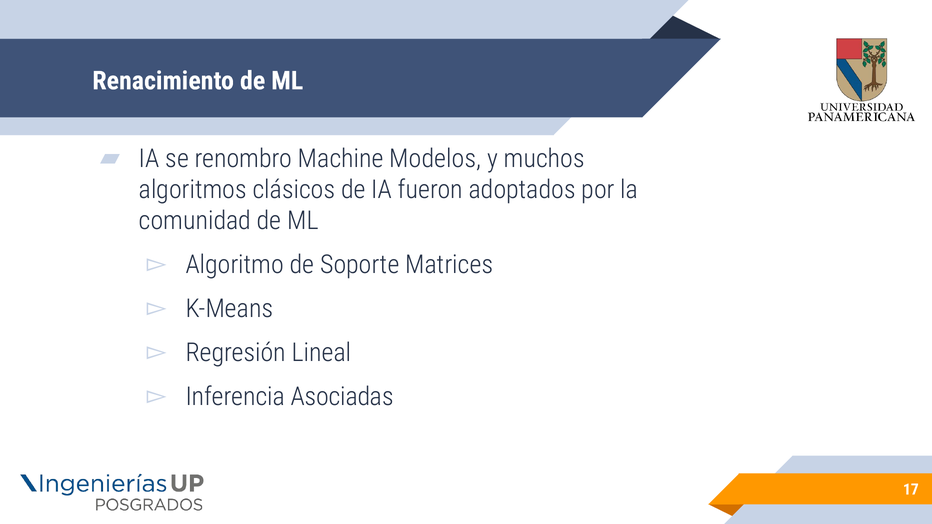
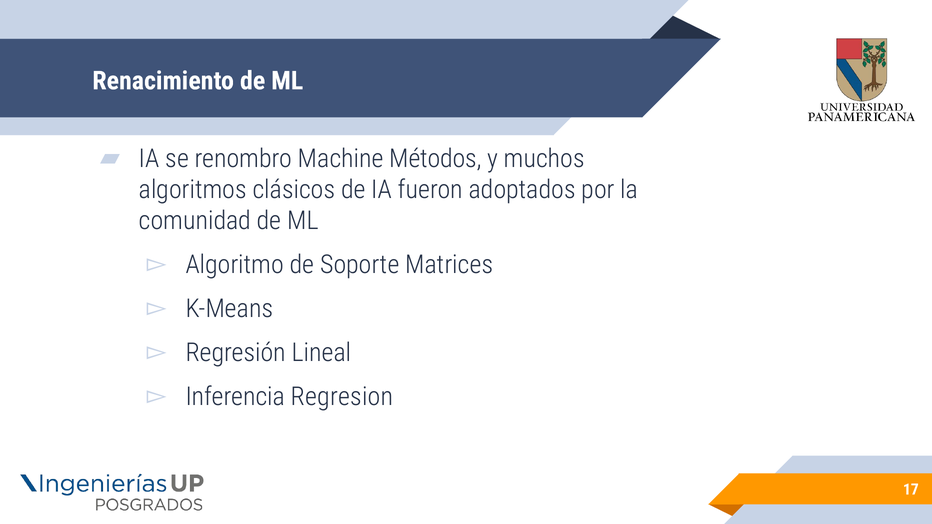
Modelos: Modelos -> Métodos (435, 159)
Asociadas: Asociadas -> Regresion (342, 397)
